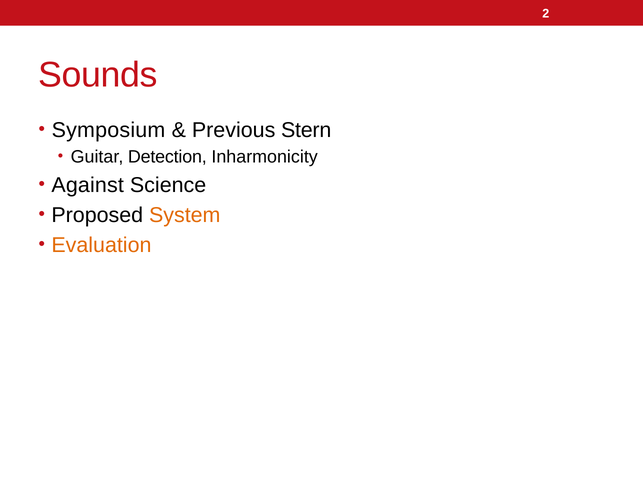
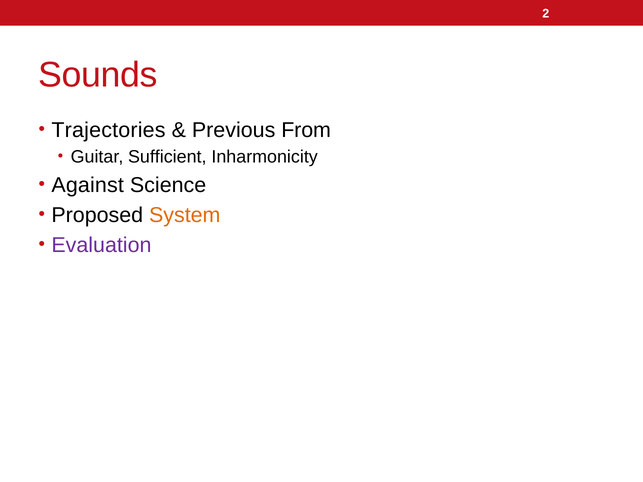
Symposium: Symposium -> Trajectories (109, 130)
Stern: Stern -> From (306, 130)
Detection: Detection -> Sufficient (167, 157)
Evaluation colour: orange -> purple (101, 245)
